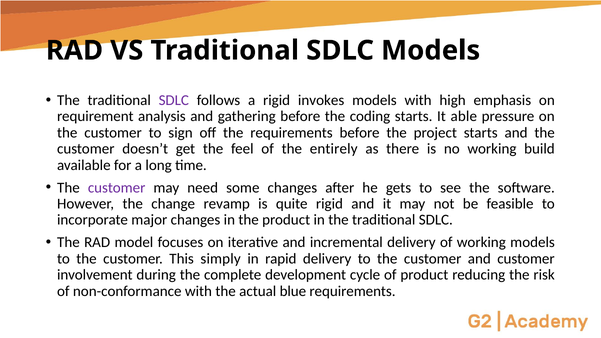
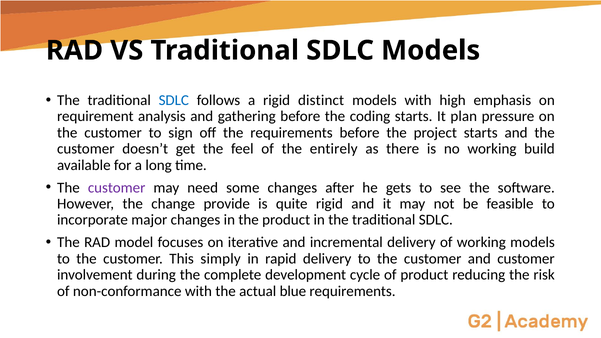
SDLC colour: purple -> blue (174, 100)
invokes: invokes -> distinct (321, 100)
able: able -> plan (464, 116)
revamp: revamp -> provide (227, 204)
